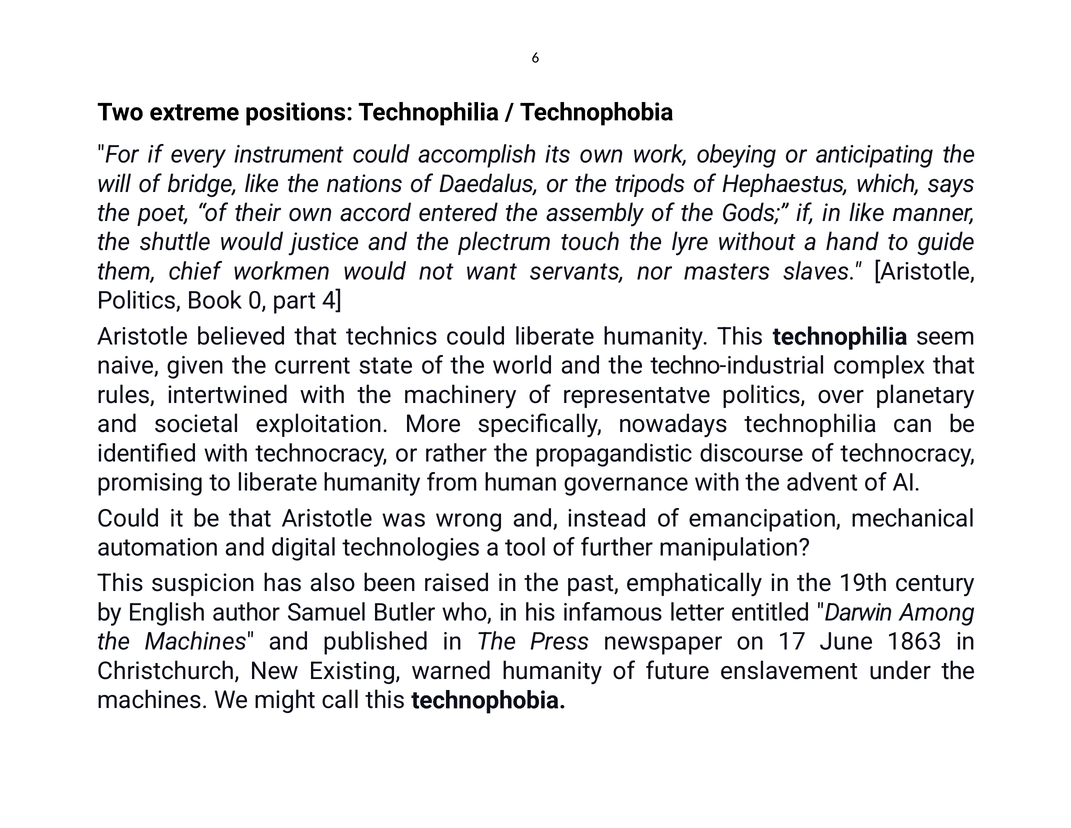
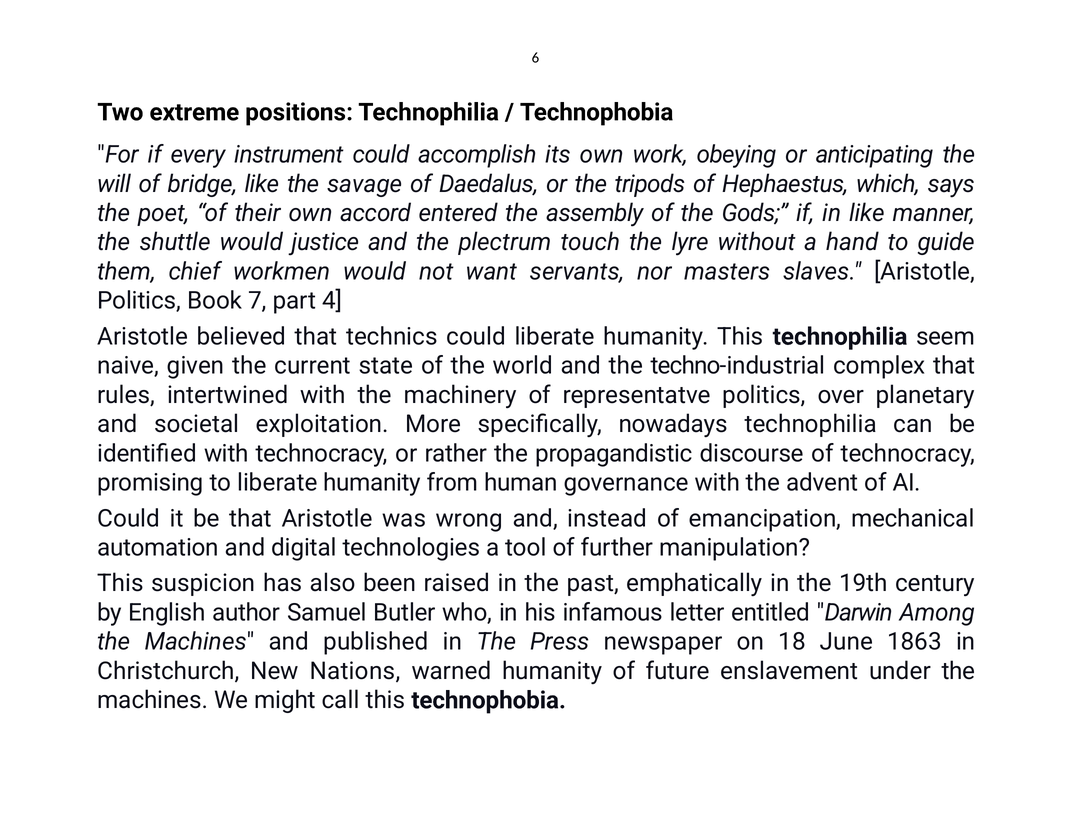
nations: nations -> savage (365, 184)
0: 0 -> 7 (257, 301)
17: 17 -> 18 (792, 642)
Existing: Existing -> Nations (355, 671)
